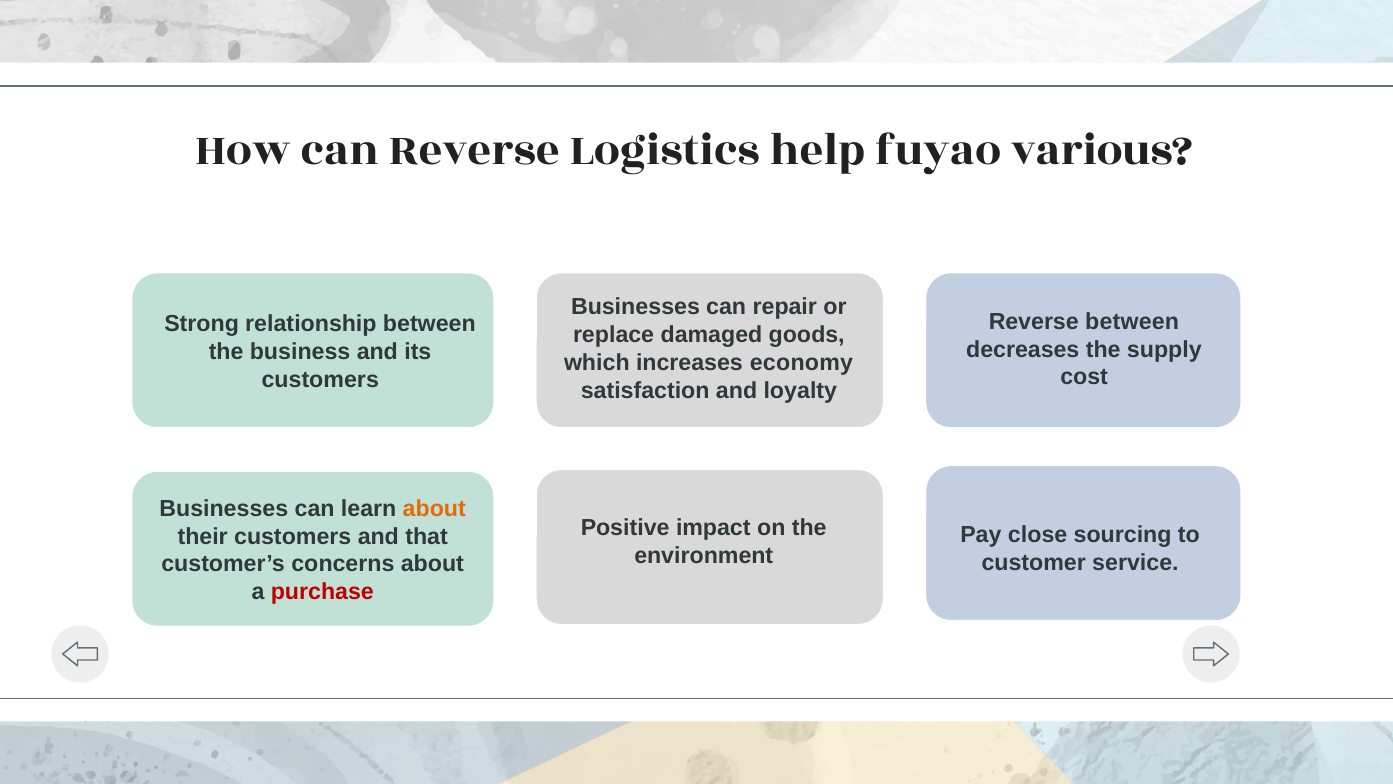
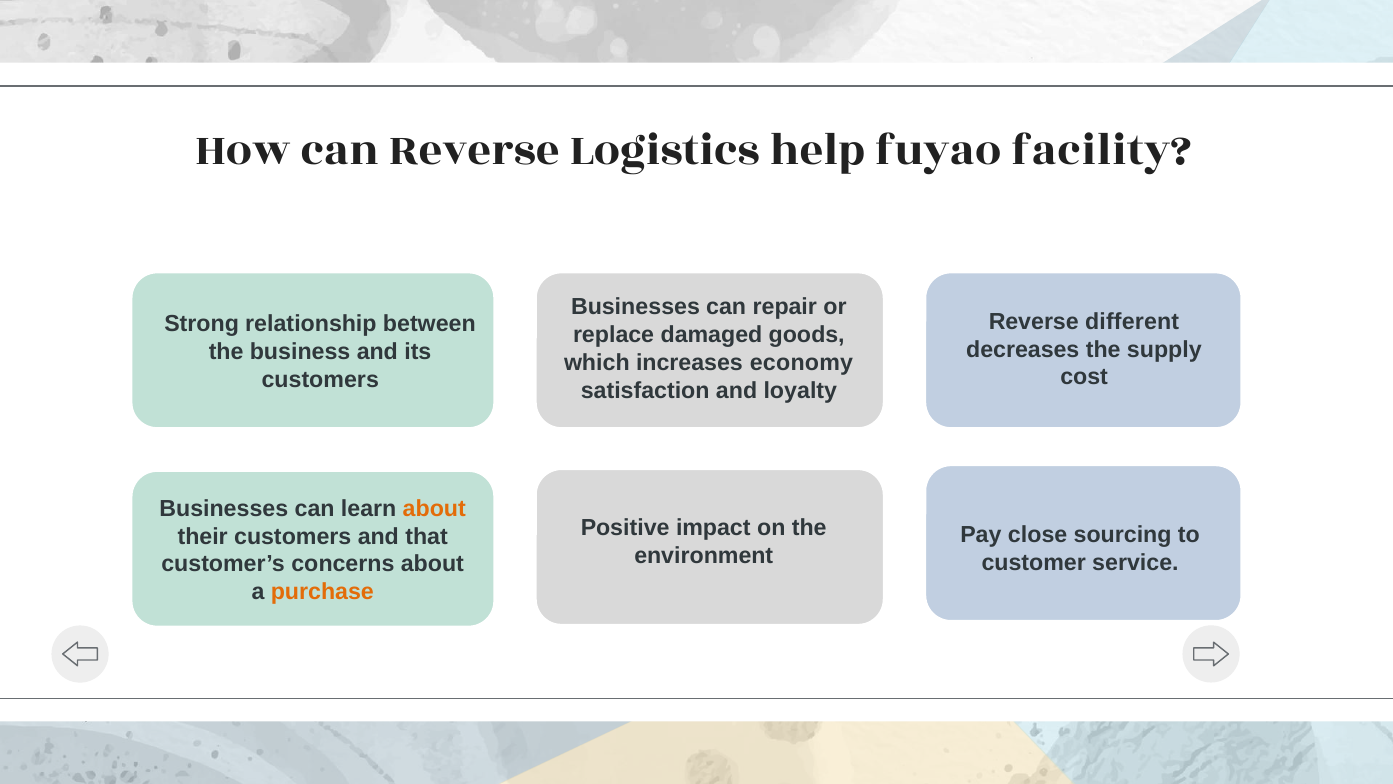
various: various -> facility (1102, 149)
Reverse between: between -> different (1132, 321)
purchase colour: red -> orange (322, 592)
